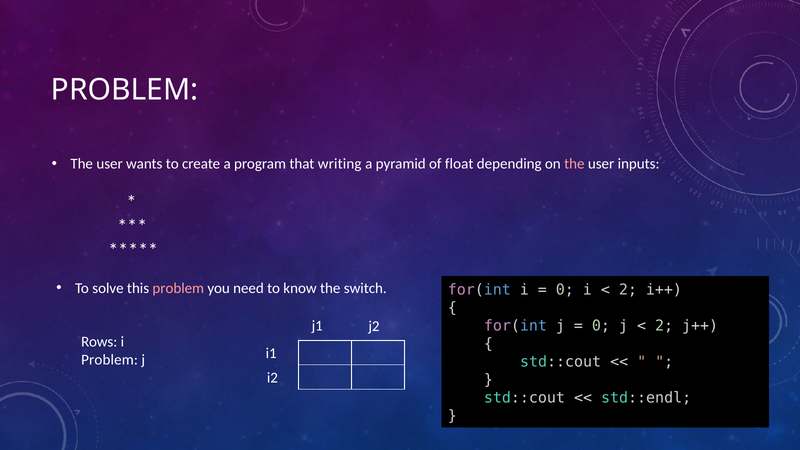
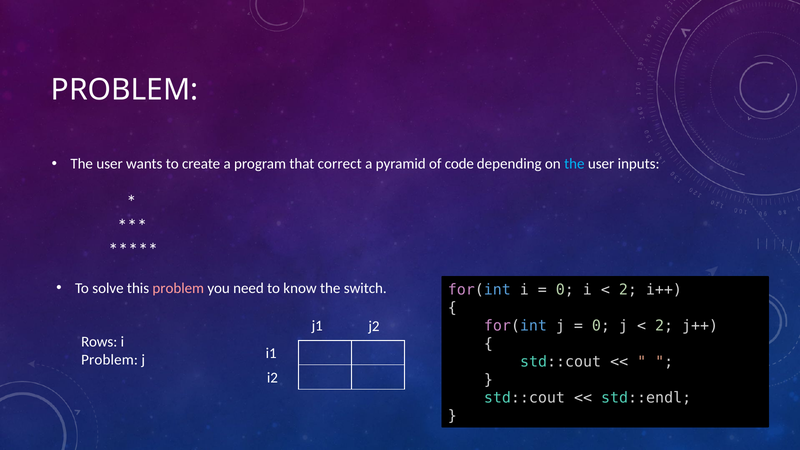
writing: writing -> correct (340, 164)
float: float -> code (459, 164)
the colour: pink -> light blue (574, 164)
